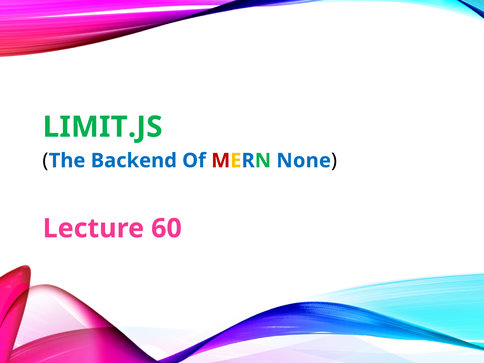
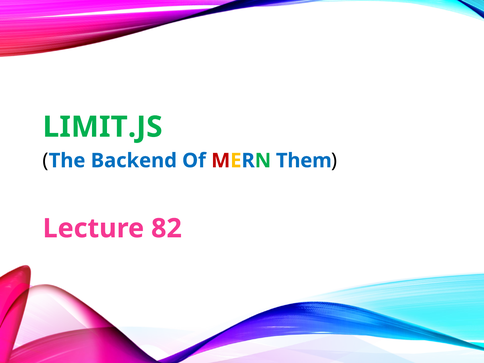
None: None -> Them (304, 161)
60: 60 -> 82 (166, 228)
